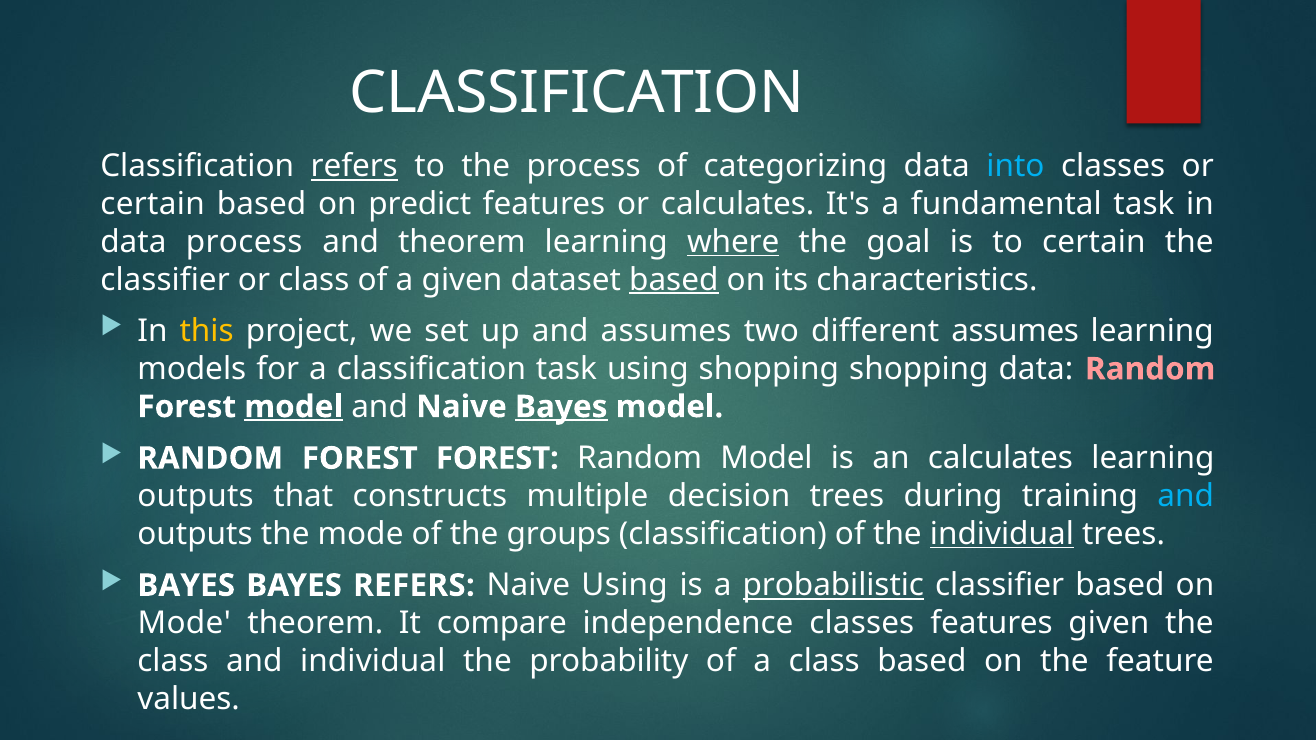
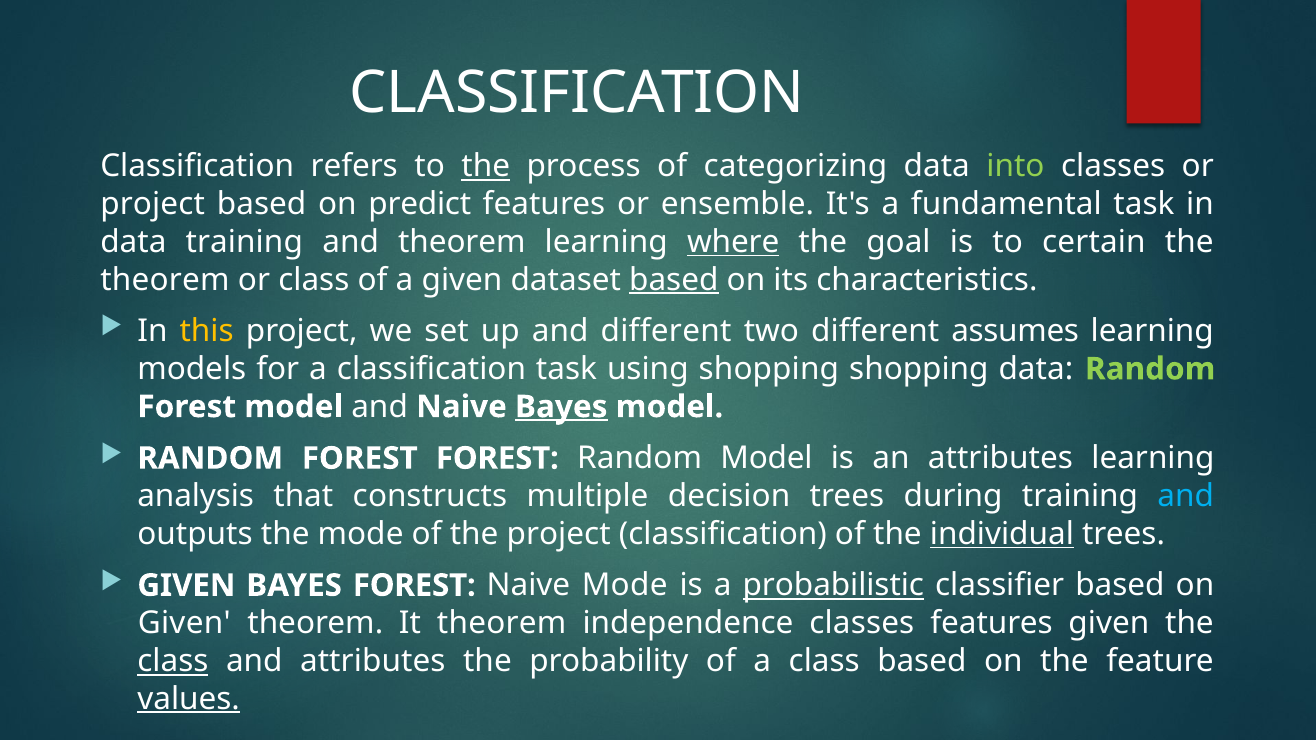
refers underline: present -> none (354, 166)
the underline: none -> present (486, 166)
into colour: light blue -> light green (1015, 166)
certain: certain -> project (153, 204)
or calculates: calculates -> ensemble (738, 204)
data process: process -> training (244, 242)
classifier: classifier -> theorem (165, 280)
and assumes: assumes -> different (666, 331)
Random colour: pink -> light green (1150, 369)
model underline: present -> none (294, 407)
an calculates: calculates -> attributes (1000, 458)
outputs: outputs -> analysis (196, 496)
the groups: groups -> project (559, 534)
BAYES: BAYES -> GIVEN (186, 586)
BAYES REFERS: REFERS -> FOREST (414, 586)
Naive Using: Using -> Mode (625, 586)
Mode: Mode -> Given (184, 623)
It compare: compare -> theorem (502, 623)
class underline: none -> present (173, 661)
and individual: individual -> attributes (373, 661)
values underline: none -> present (189, 699)
